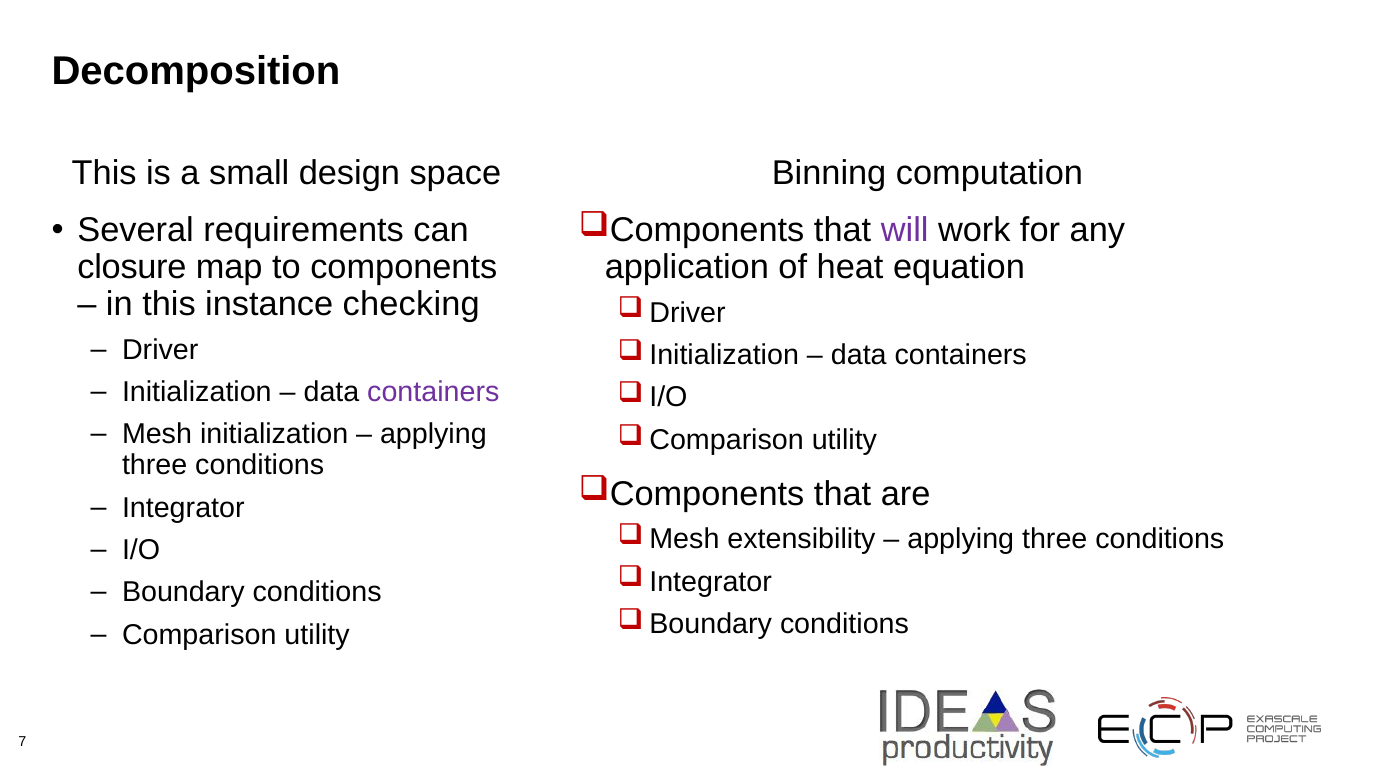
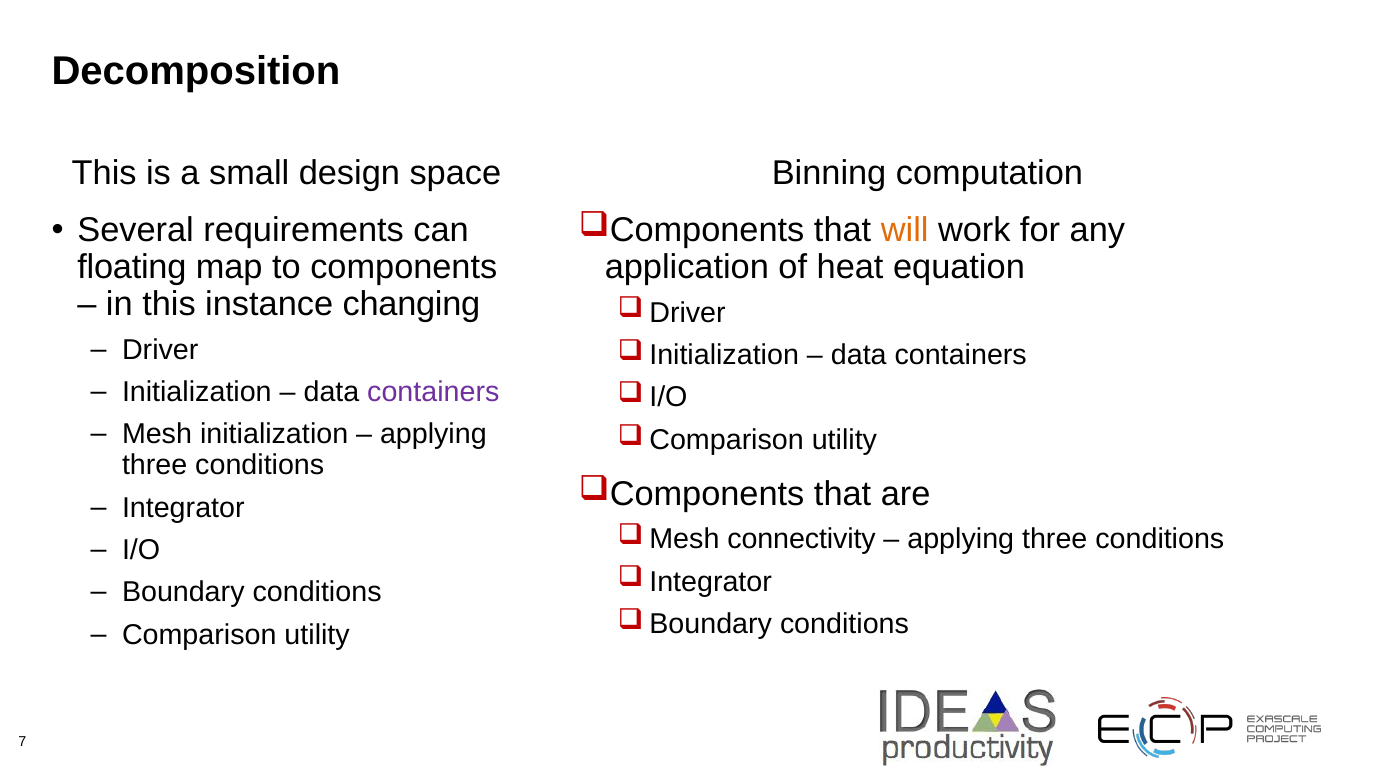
will colour: purple -> orange (905, 230)
closure: closure -> floating (132, 267)
checking: checking -> changing (411, 304)
extensibility: extensibility -> connectivity (802, 539)
